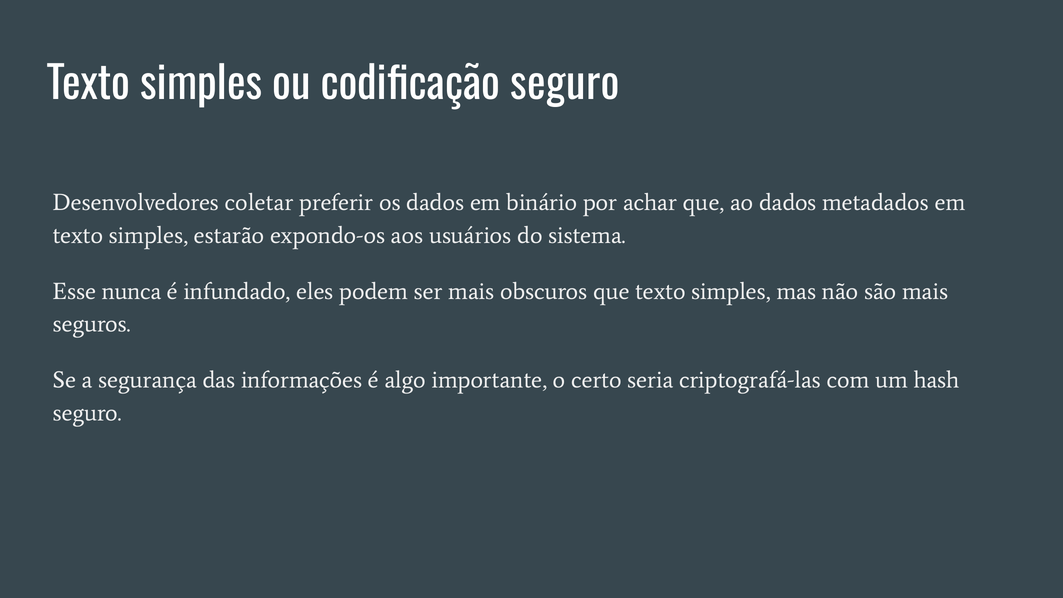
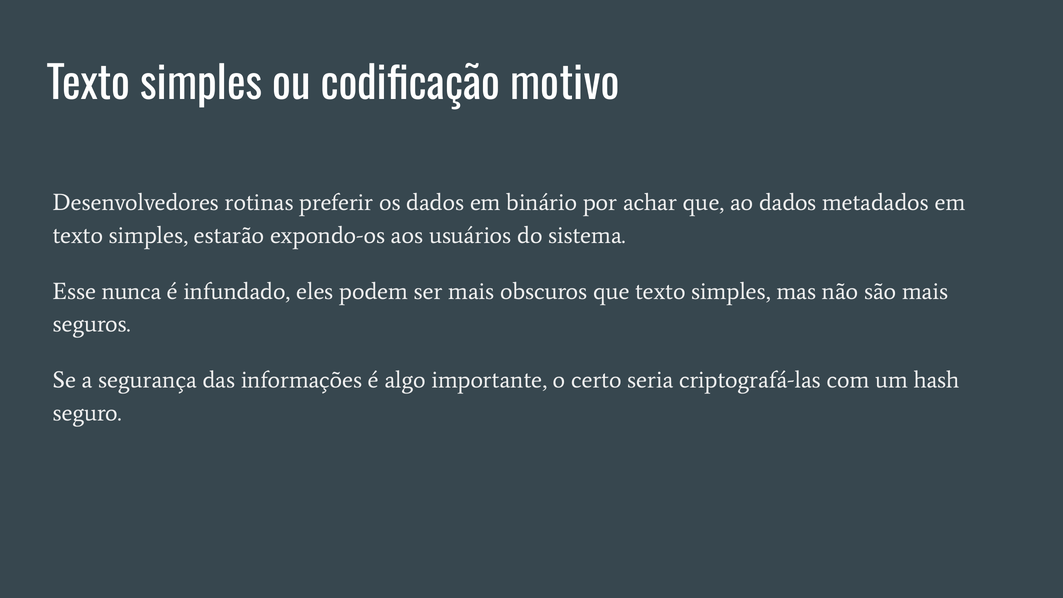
codificação seguro: seguro -> motivo (565, 85)
coletar: coletar -> rotinas (259, 203)
